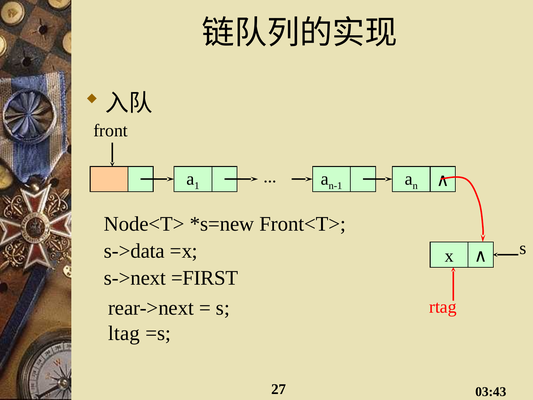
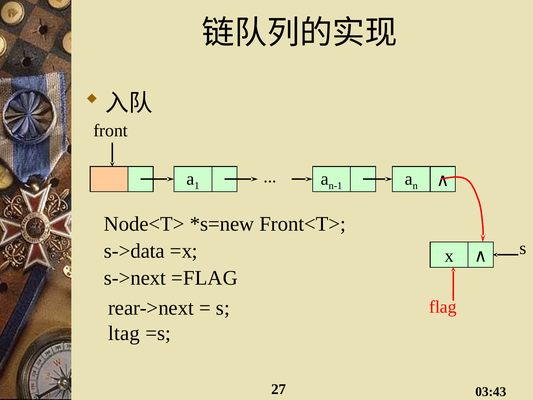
=FIRST: =FIRST -> =FLAG (204, 278)
rtag: rtag -> flag (443, 307)
